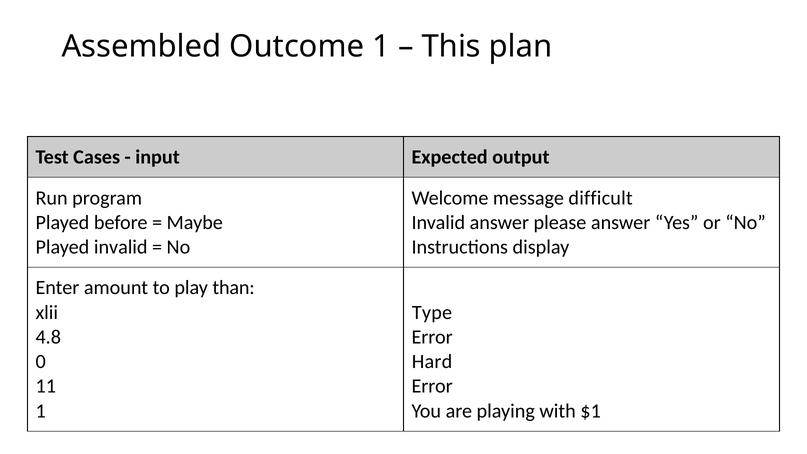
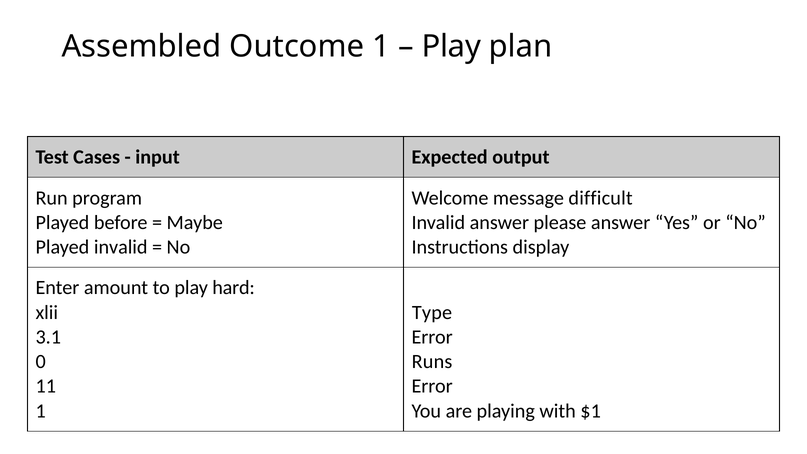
This: This -> Play (451, 47)
than: than -> hard (234, 288)
4.8: 4.8 -> 3.1 (48, 337)
Hard: Hard -> Runs (432, 362)
